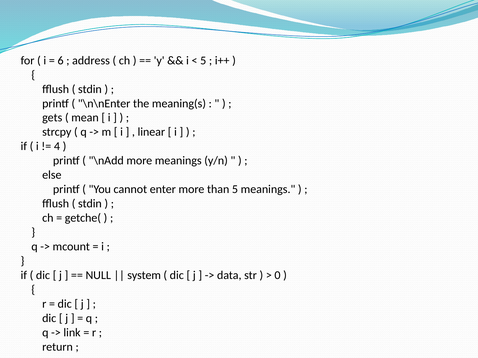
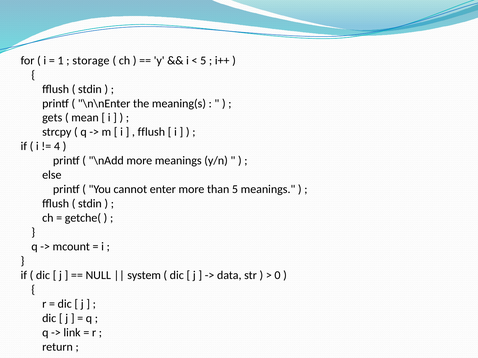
6: 6 -> 1 (61, 61)
address: address -> storage (91, 61)
linear: linear -> fflush (151, 132)
